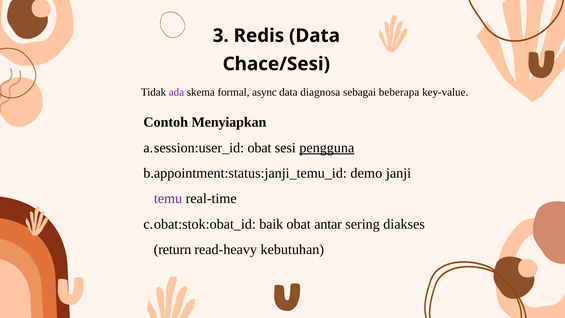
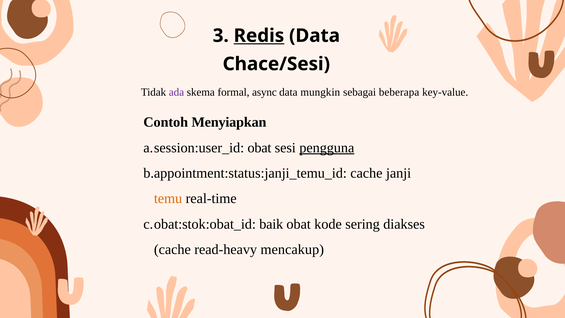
Redis underline: none -> present (259, 36)
diagnosa: diagnosa -> mungkin (320, 92)
demo: demo -> cache (366, 173)
temu colour: purple -> orange (168, 198)
antar: antar -> kode (328, 224)
return: return -> cache (172, 249)
kebutuhan: kebutuhan -> mencakup (292, 249)
